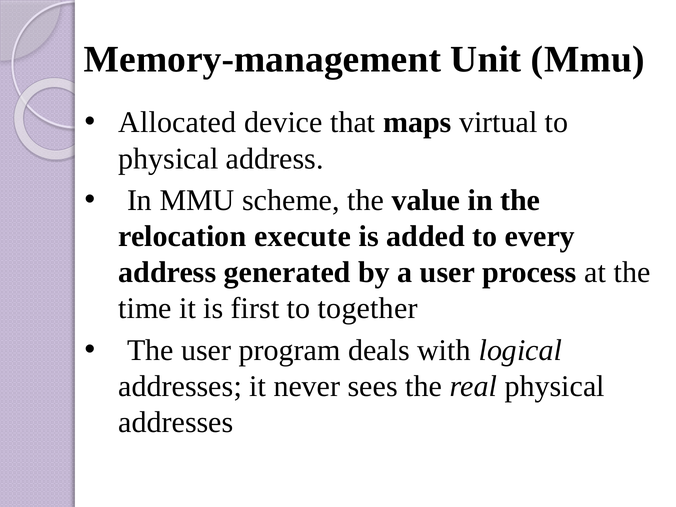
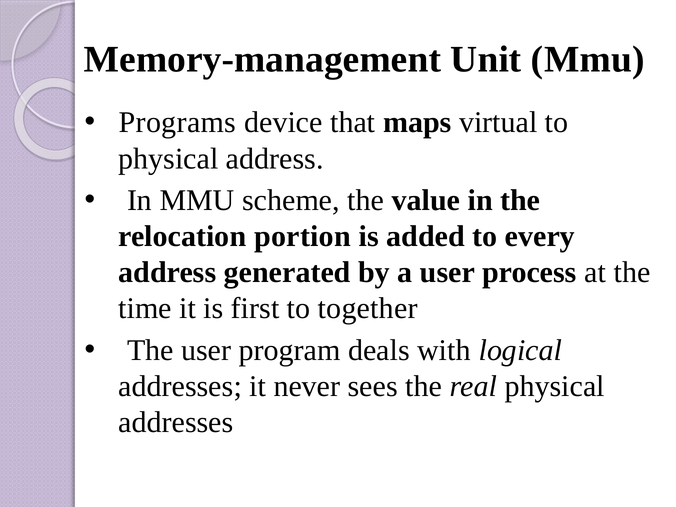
Allocated: Allocated -> Programs (177, 123)
execute: execute -> portion (303, 236)
